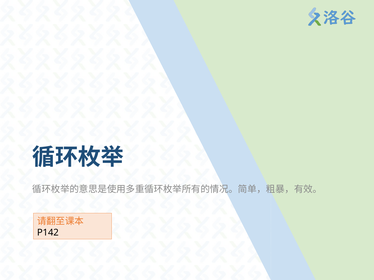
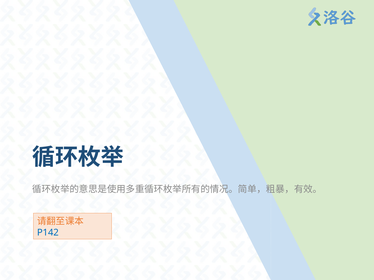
P142 colour: black -> blue (48, 233)
